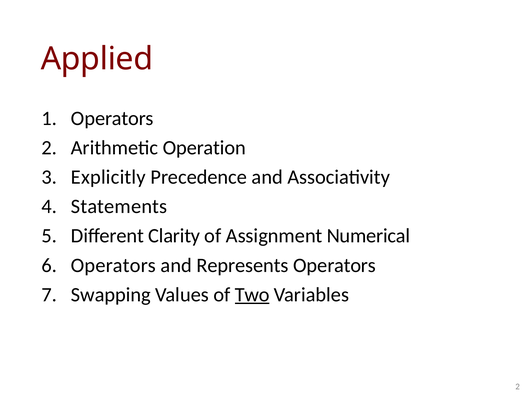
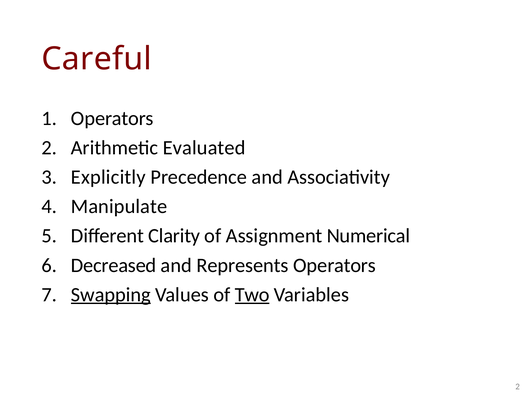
Applied: Applied -> Careful (97, 59)
Operation: Operation -> Evaluated (204, 148)
Statements: Statements -> Manipulate (119, 206)
Operators: Operators -> Decreased (114, 265)
Swapping underline: none -> present (111, 294)
